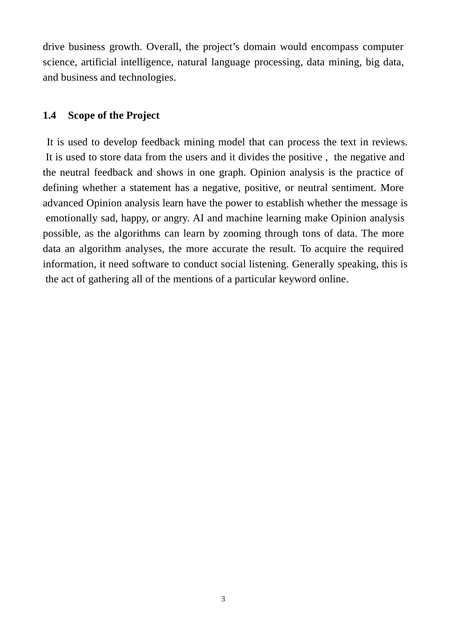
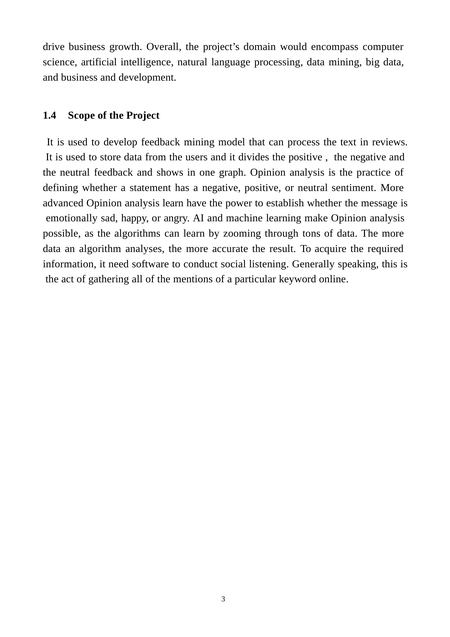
technologies: technologies -> development (148, 77)
